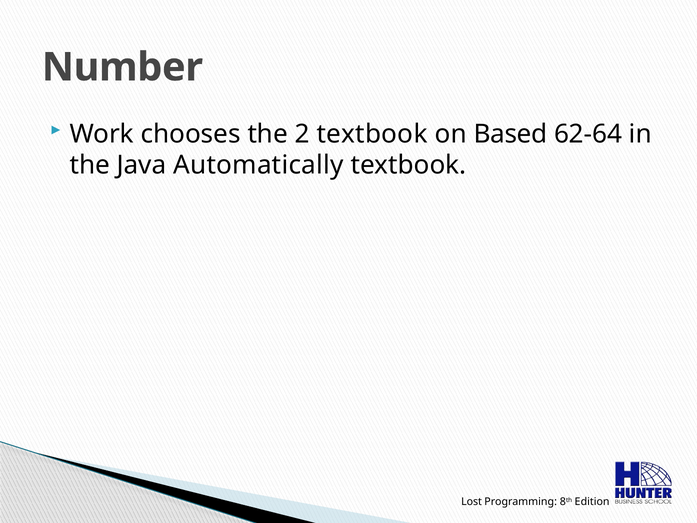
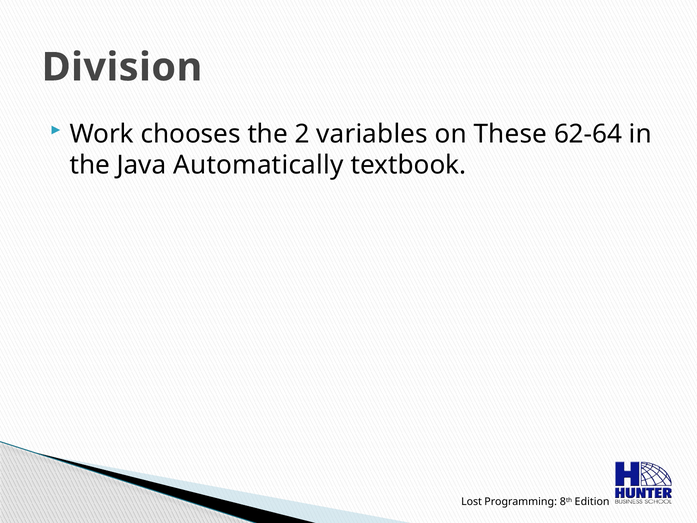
Number: Number -> Division (122, 67)
2 textbook: textbook -> variables (372, 134)
Based: Based -> These (510, 134)
